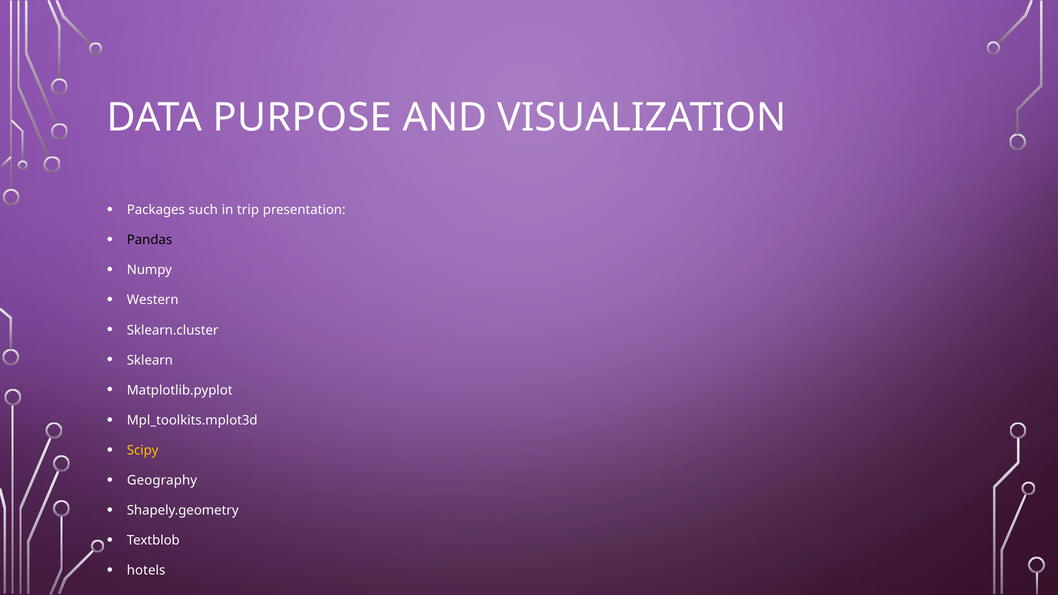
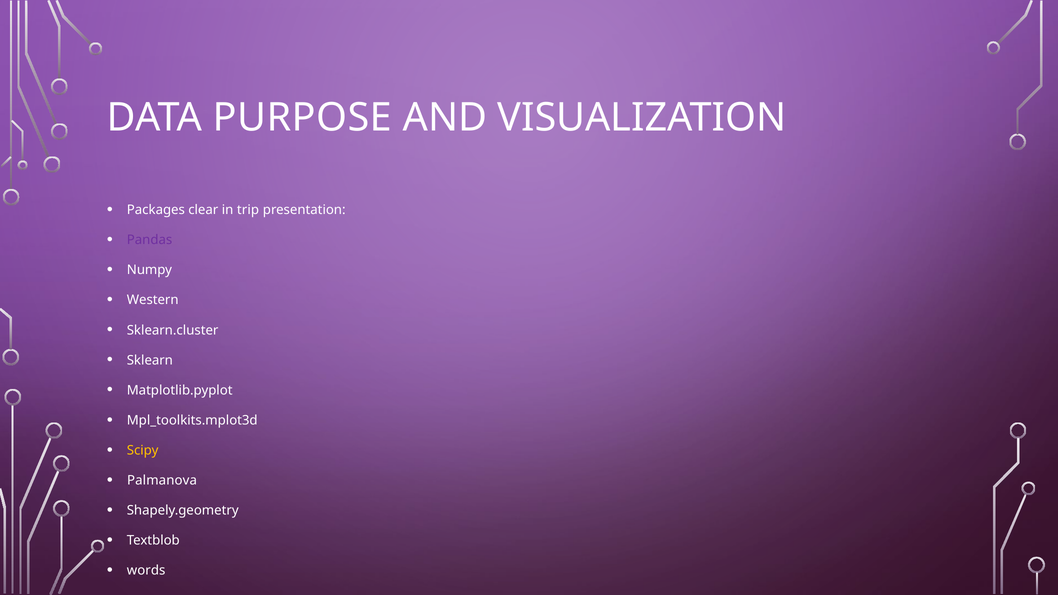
such: such -> clear (203, 210)
Pandas colour: black -> purple (150, 240)
Geography: Geography -> Palmanova (162, 480)
hotels: hotels -> words (146, 571)
